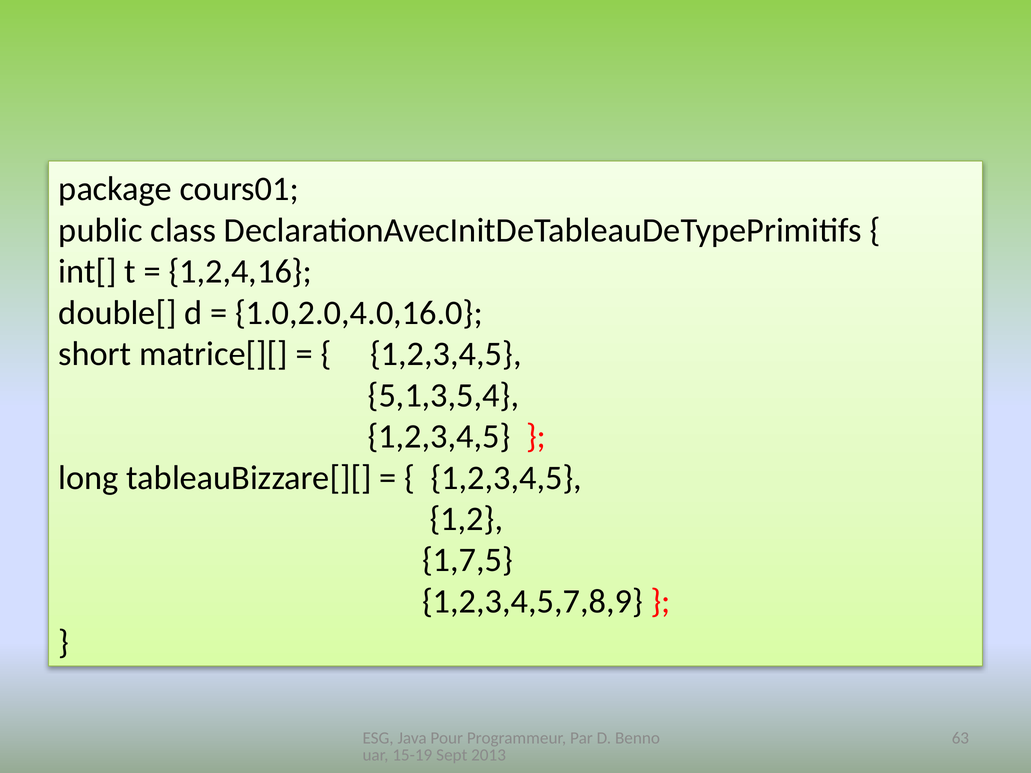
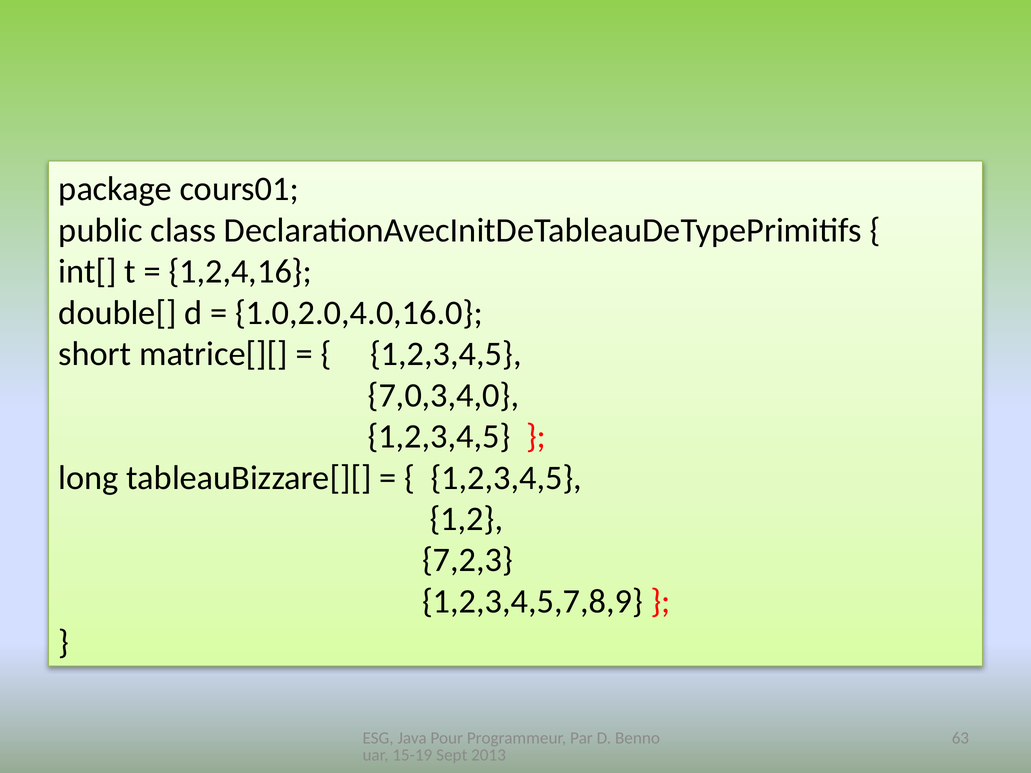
5,1,3,5,4: 5,1,3,5,4 -> 7,0,3,4,0 (443, 395)
1,7,5: 1,7,5 -> 7,2,3 (468, 560)
